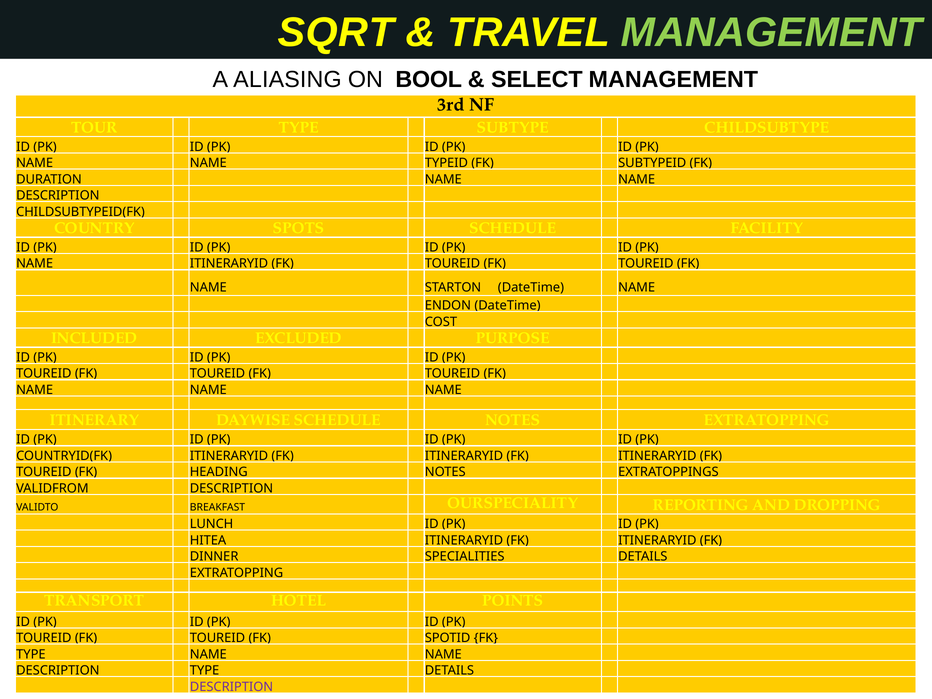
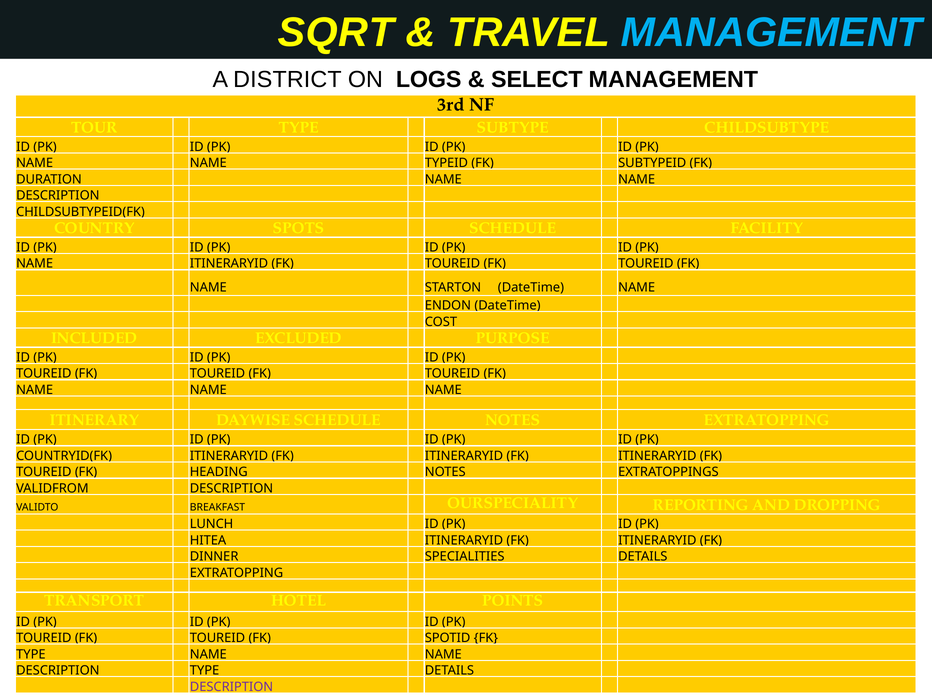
MANAGEMENT colour: light green -> light blue (771, 32)
ALIASING: ALIASING -> DISTRICT (287, 80)
BOOL: BOOL -> LOGS (429, 80)
